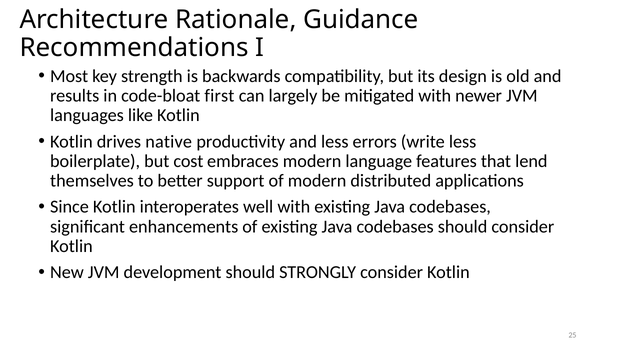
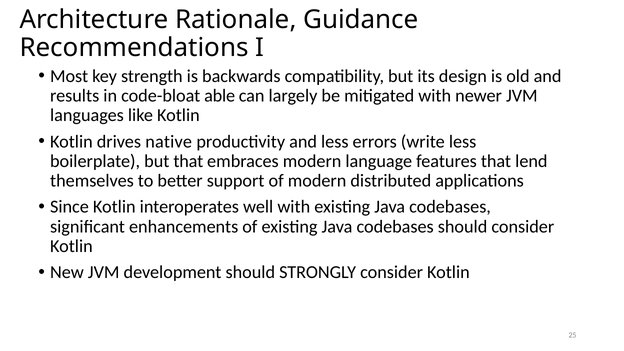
first: first -> able (220, 96)
but cost: cost -> that (188, 161)
